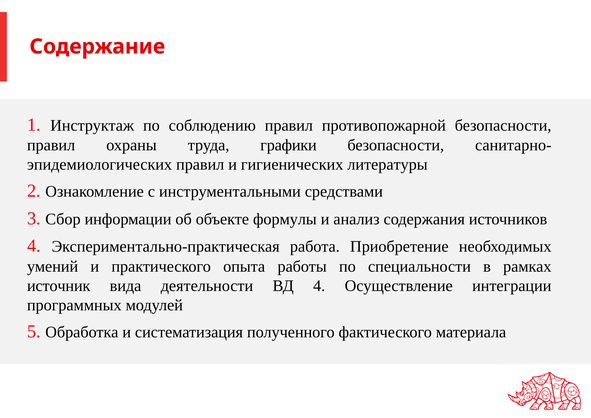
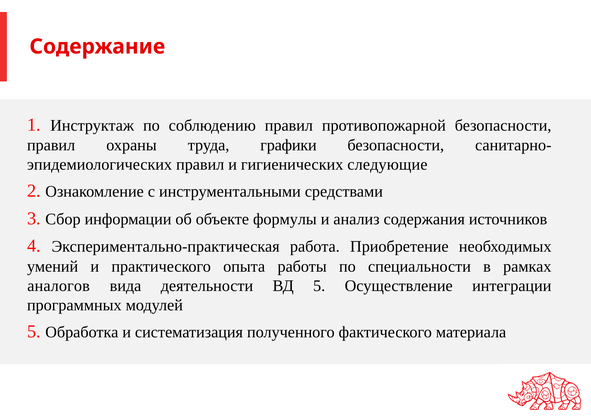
литературы: литературы -> следующие (387, 165)
источник: источник -> аналогов (59, 286)
ВД 4: 4 -> 5 (319, 286)
